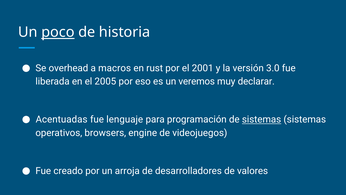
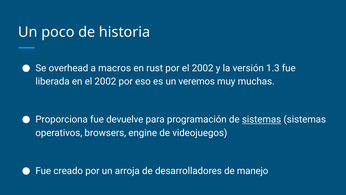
poco underline: present -> none (58, 32)
por el 2001: 2001 -> 2002 (203, 68)
3.0: 3.0 -> 1.3 (273, 68)
en el 2005: 2005 -> 2002 (105, 81)
declarar: declarar -> muchas (256, 81)
Acentuadas: Acentuadas -> Proporciona (62, 119)
lenguaje: lenguaje -> devuelve (125, 119)
valores: valores -> manejo (253, 171)
